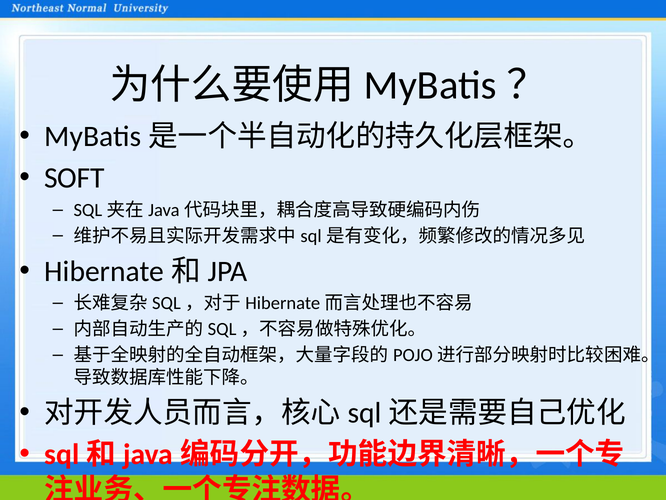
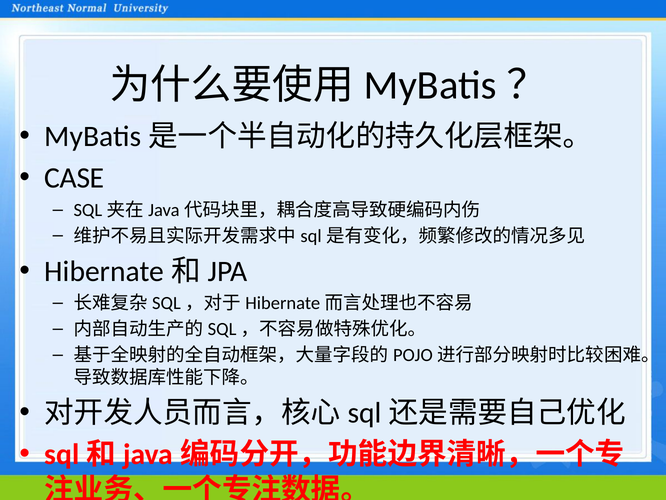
SOFT: SOFT -> CASE (74, 178)
